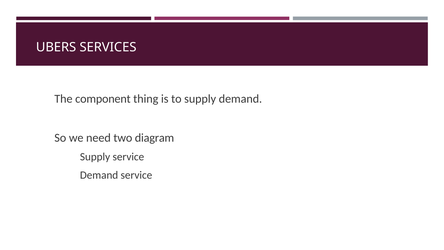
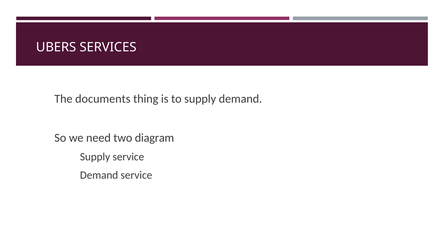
component: component -> documents (103, 99)
